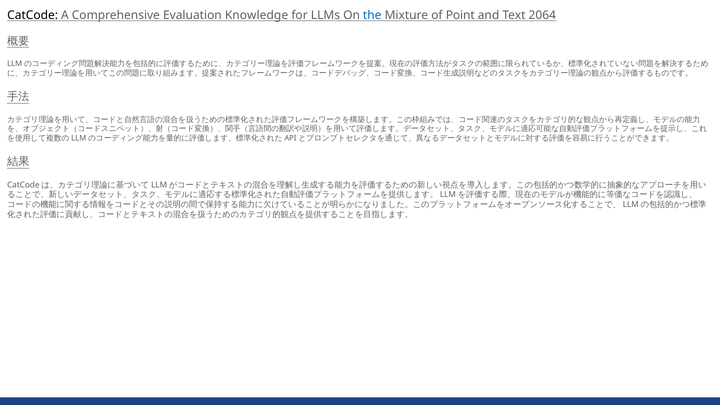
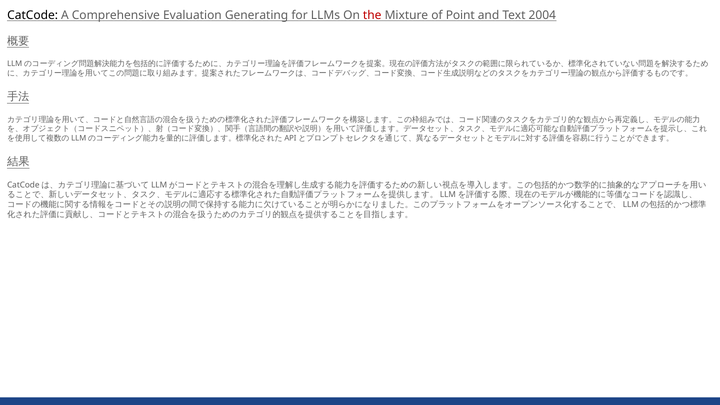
Knowledge: Knowledge -> Generating (257, 15)
the colour: blue -> red (372, 15)
2064: 2064 -> 2004 (542, 15)
